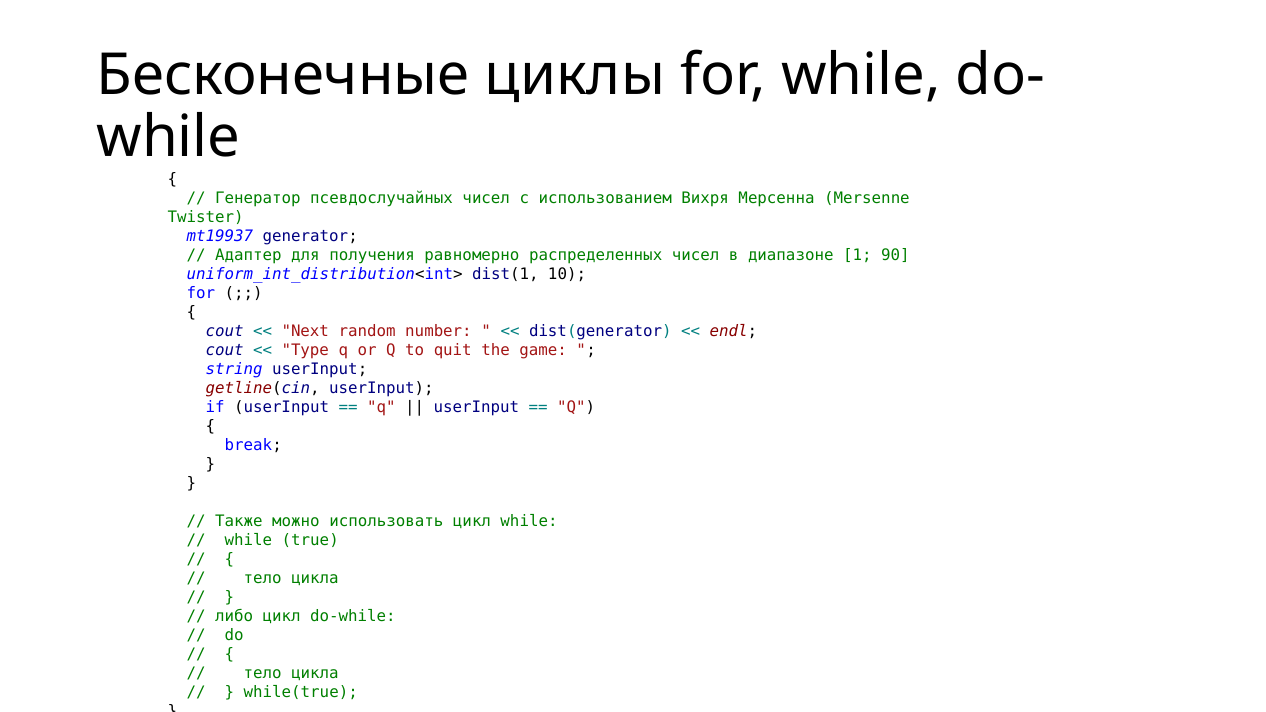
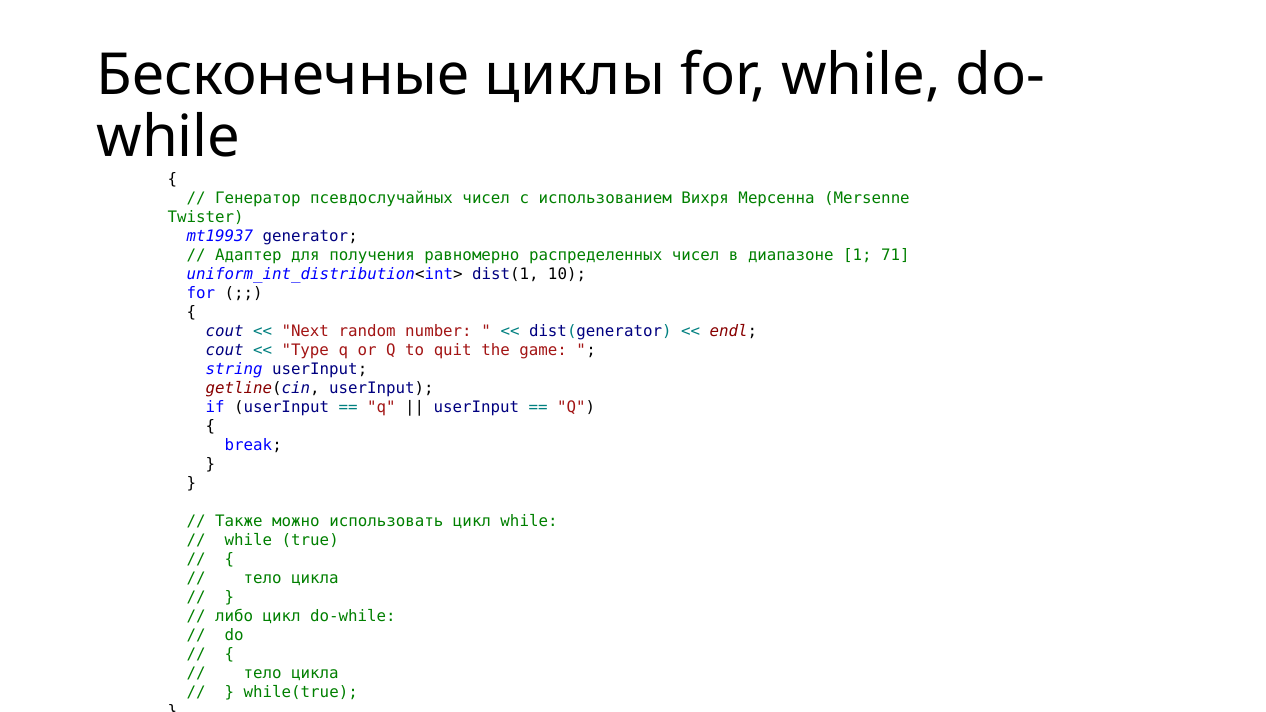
90: 90 -> 71 (895, 256)
